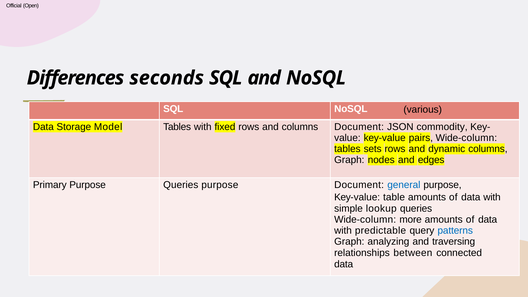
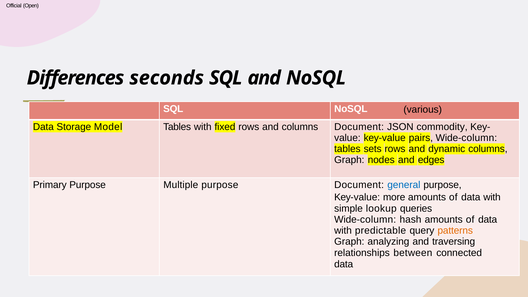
Purpose Queries: Queries -> Multiple (181, 185)
table: table -> more (394, 197)
more: more -> hash (411, 220)
patterns colour: blue -> orange (455, 231)
